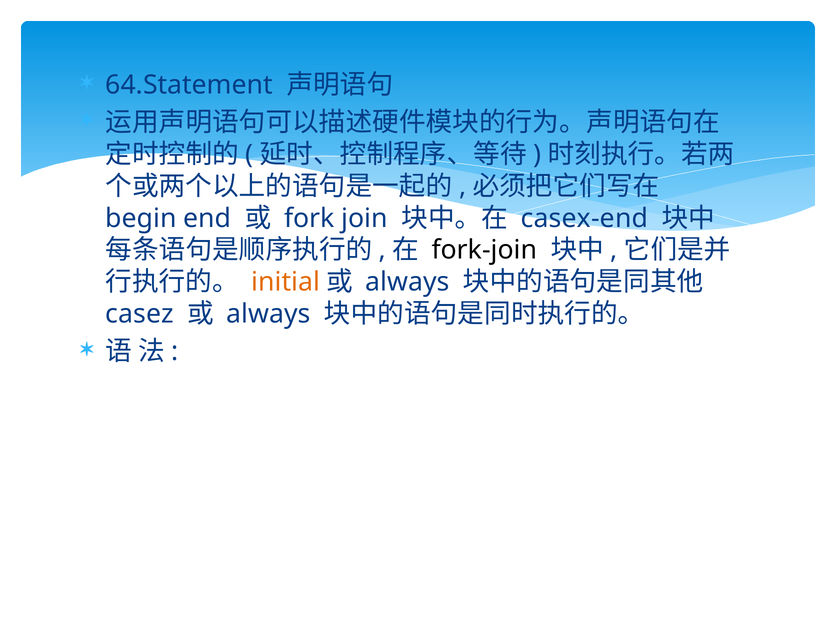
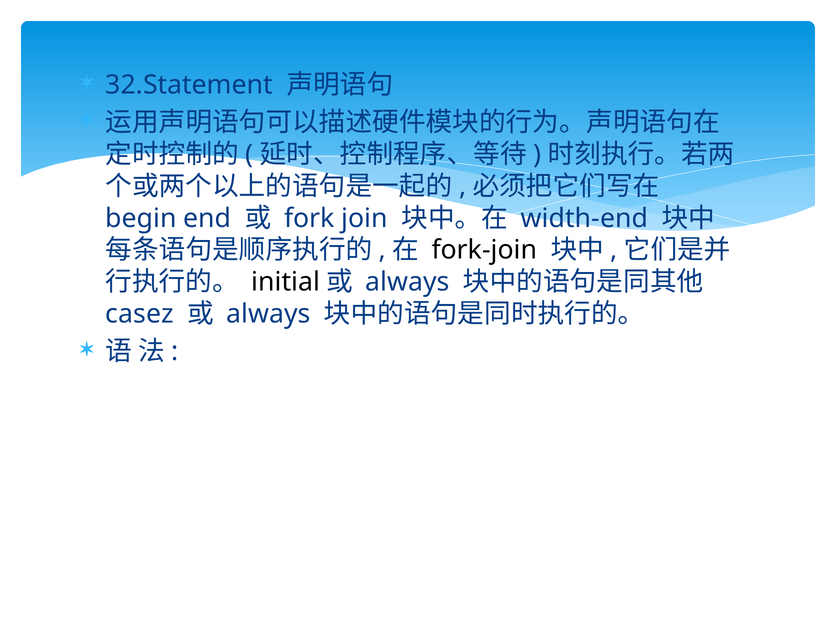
64.Statement: 64.Statement -> 32.Statement (189, 85)
casex-end: casex-end -> width-end (584, 218)
initial colour: orange -> black (286, 282)
